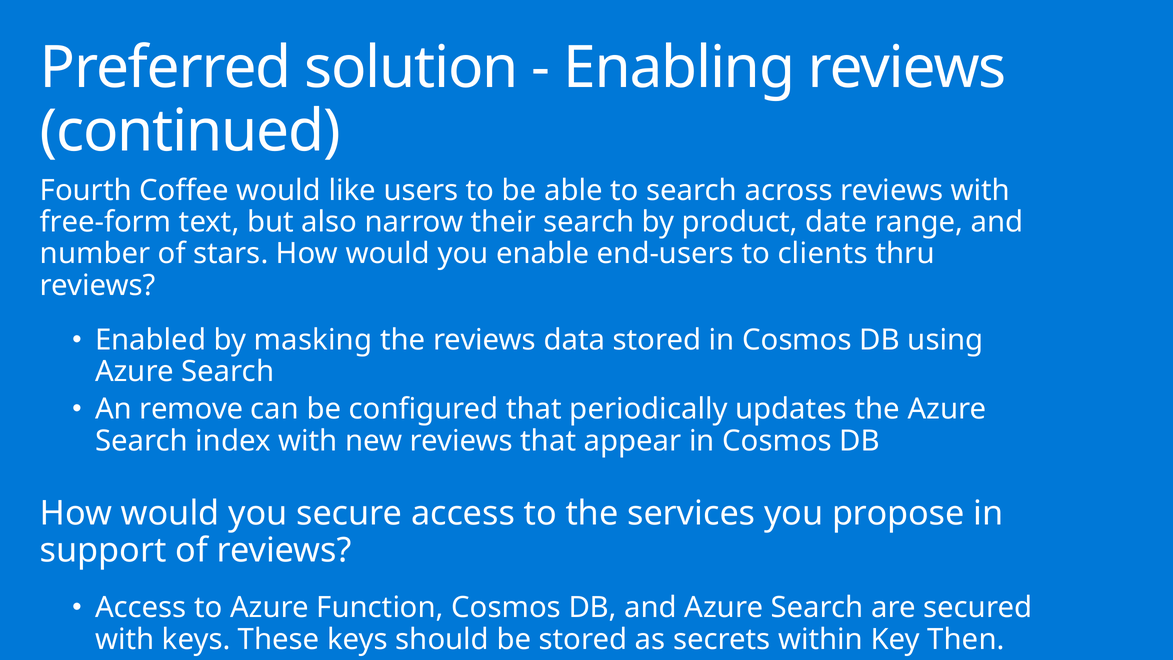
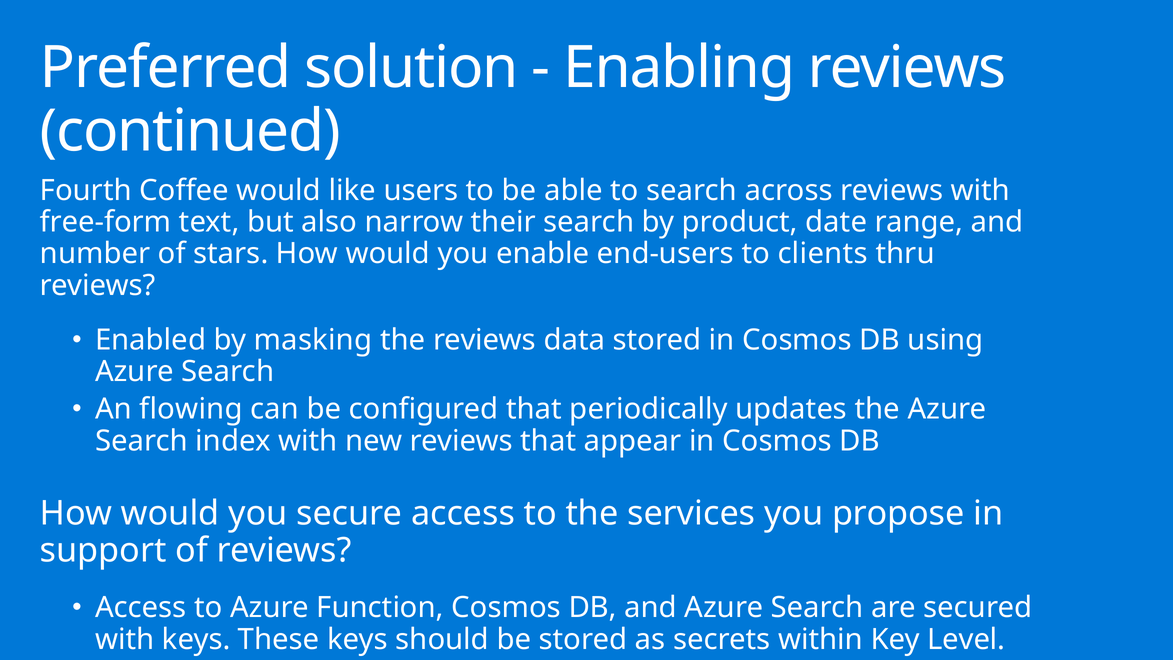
remove: remove -> flowing (191, 409)
Then: Then -> Level (966, 639)
